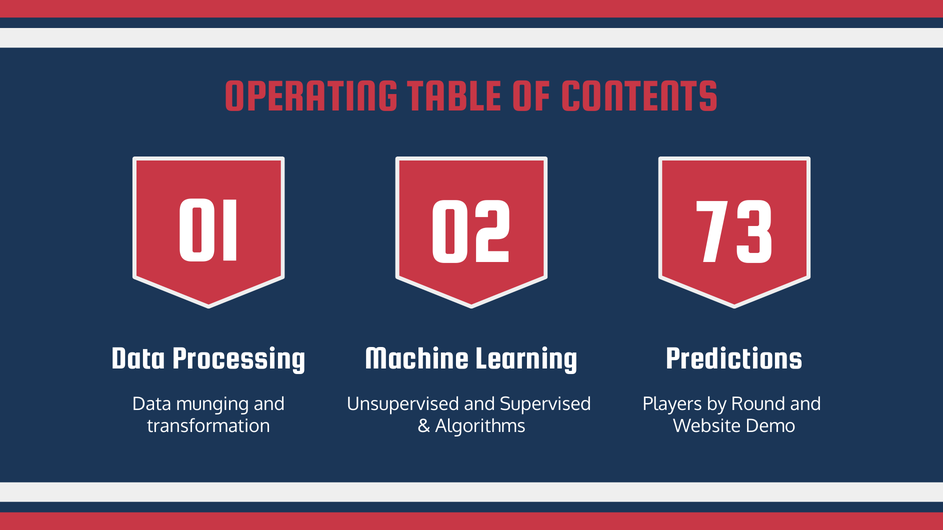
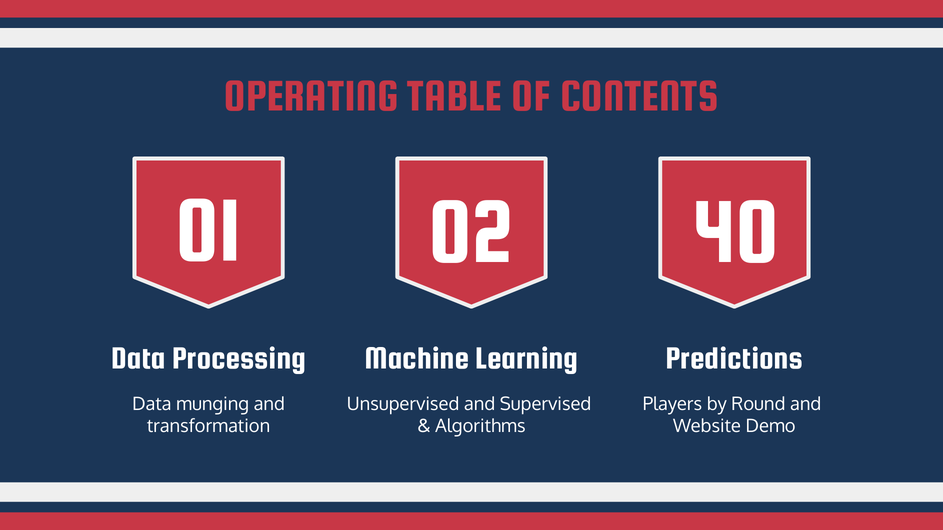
73: 73 -> 40 (735, 231)
